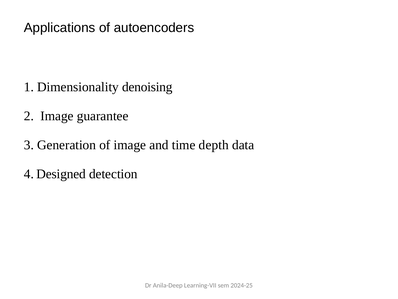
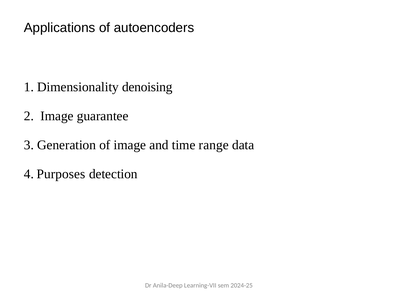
depth: depth -> range (214, 145)
Designed: Designed -> Purposes (61, 174)
